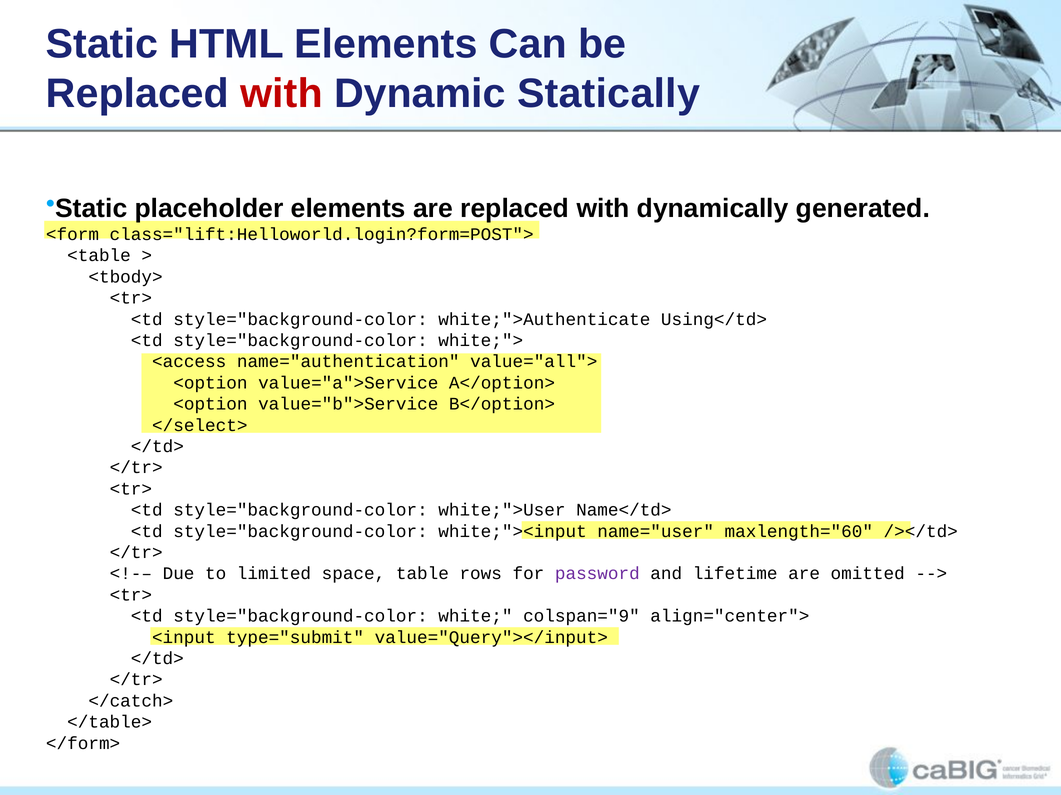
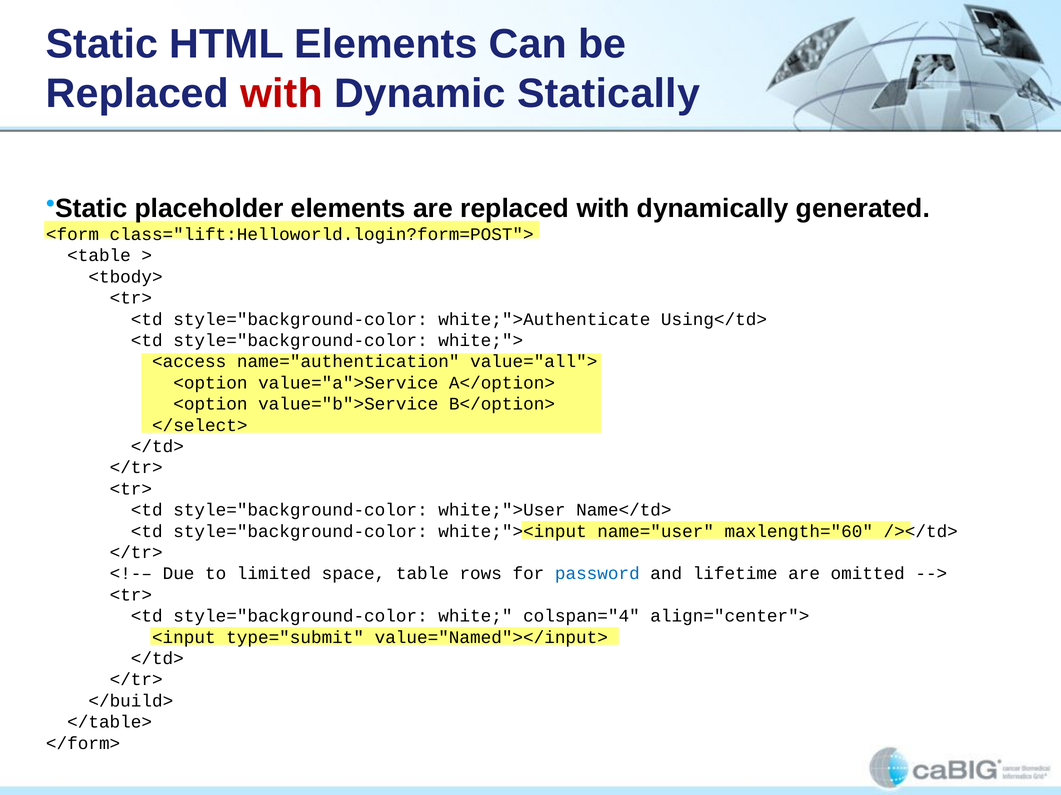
password colour: purple -> blue (597, 574)
colspan="9: colspan="9 -> colspan="4 (581, 617)
value="Query"></input>: value="Query"></input> -> value="Named"></input> (491, 638)
</catch>: </catch> -> </build> (131, 701)
